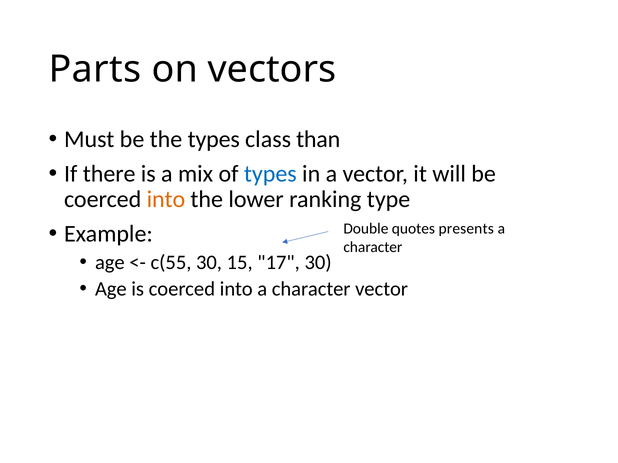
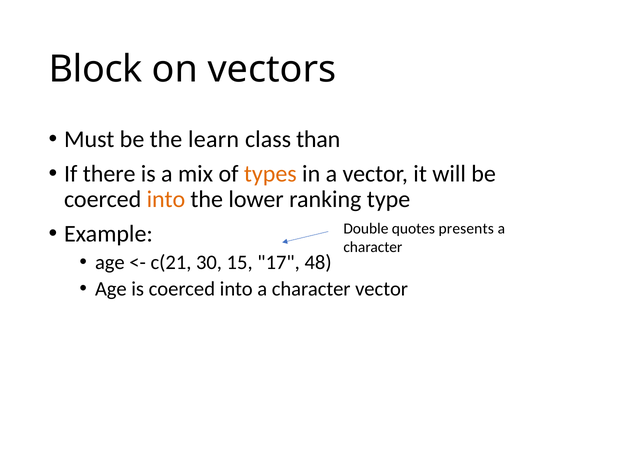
Parts: Parts -> Block (95, 69)
the types: types -> learn (214, 139)
types colour: blue -> orange (270, 174)
c(55: c(55 -> c(21 (171, 263)
17 30: 30 -> 48 (318, 263)
